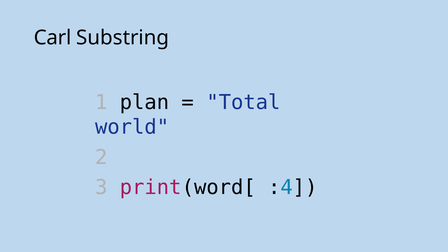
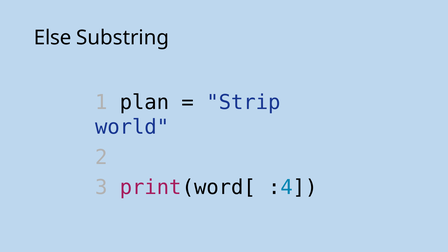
Carl: Carl -> Else (53, 38)
Total: Total -> Strip (244, 102)
